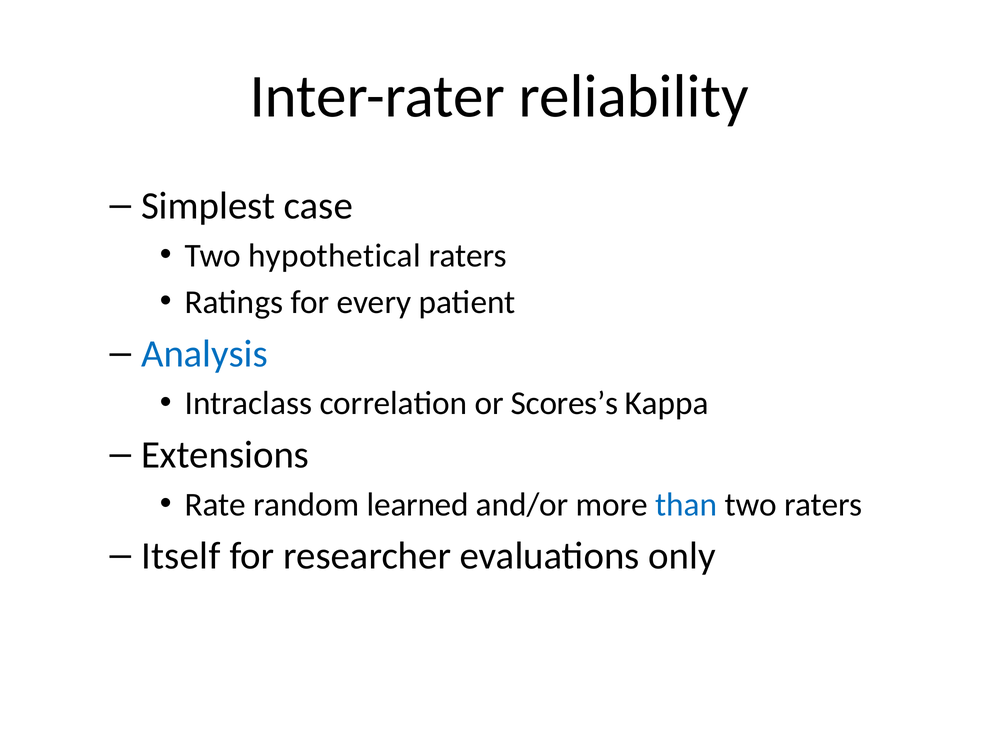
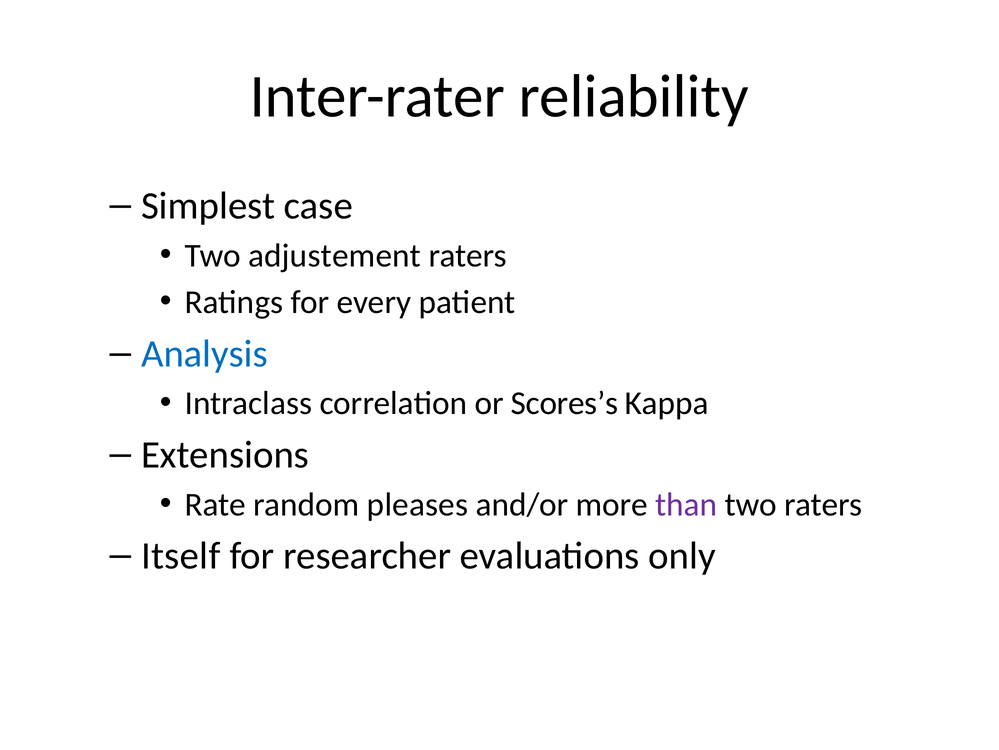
hypothetical: hypothetical -> adjustement (335, 255)
learned: learned -> pleases (418, 504)
than colour: blue -> purple (686, 504)
